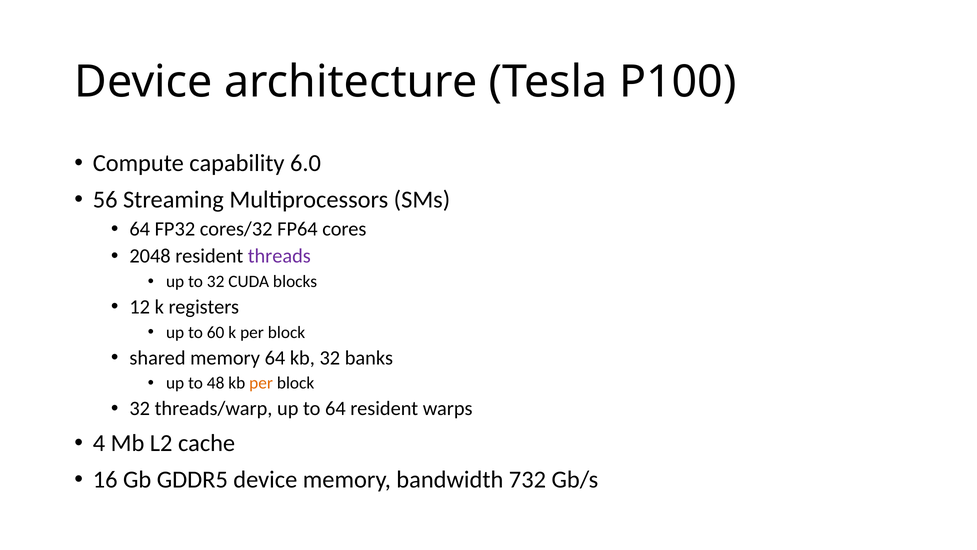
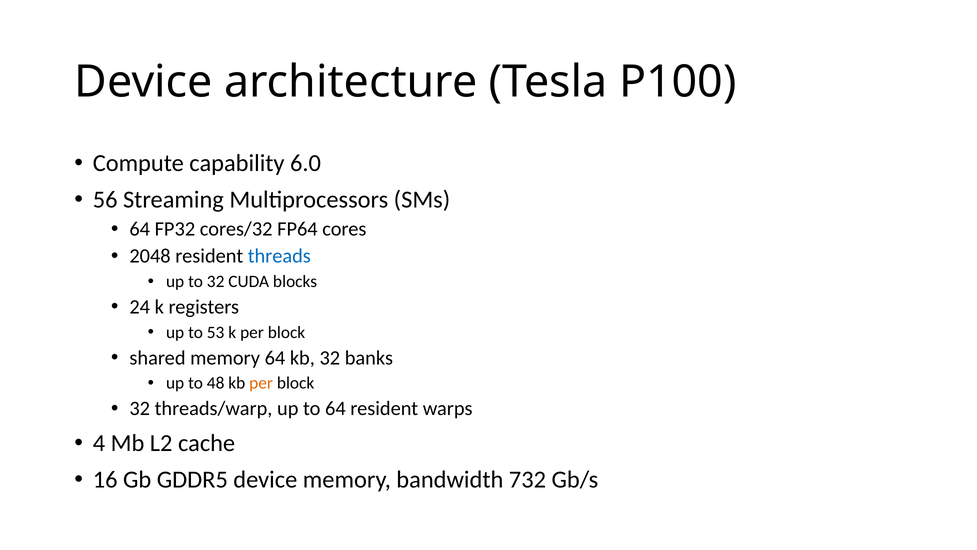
threads colour: purple -> blue (279, 256)
12: 12 -> 24 (140, 307)
60: 60 -> 53 (216, 332)
